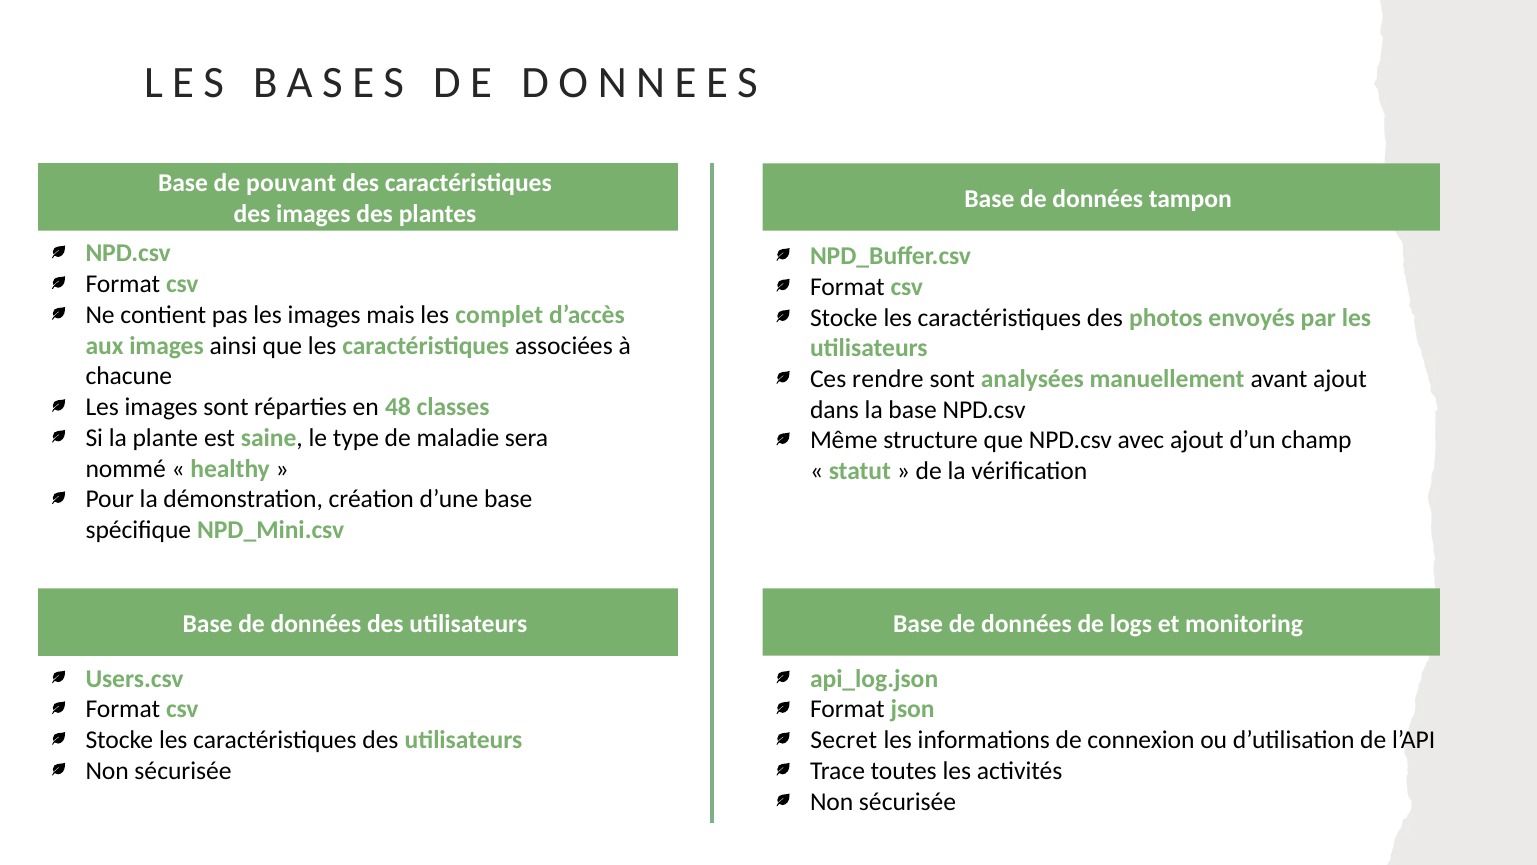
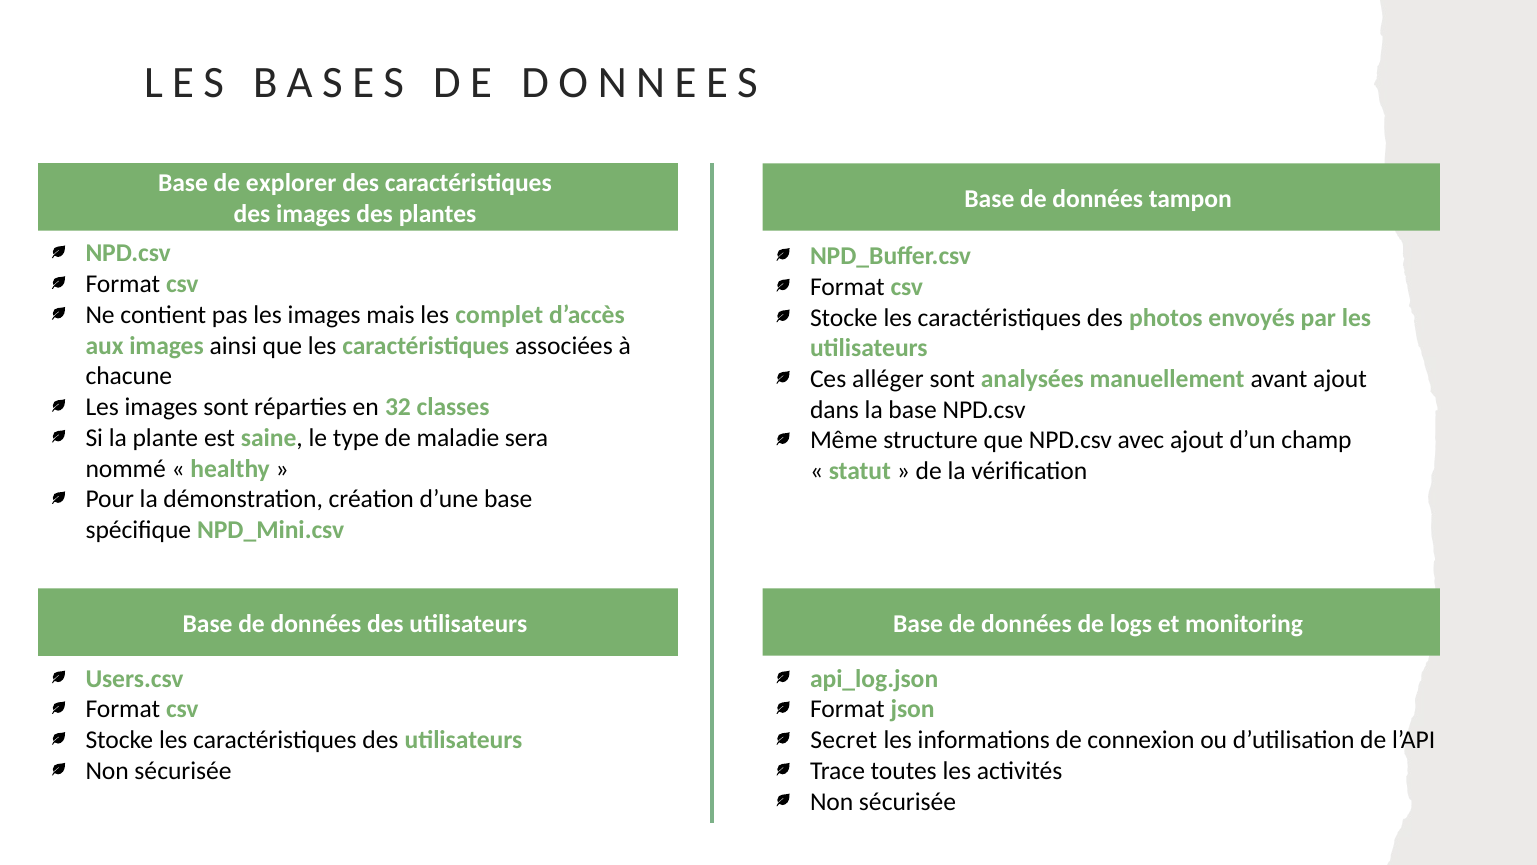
pouvant: pouvant -> explorer (291, 183)
rendre: rendre -> alléger (888, 379)
48: 48 -> 32 (398, 407)
